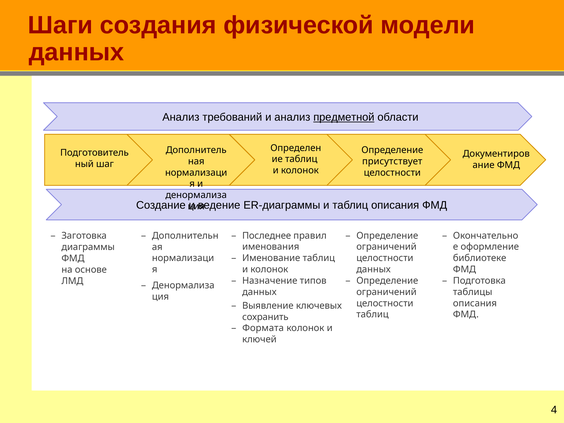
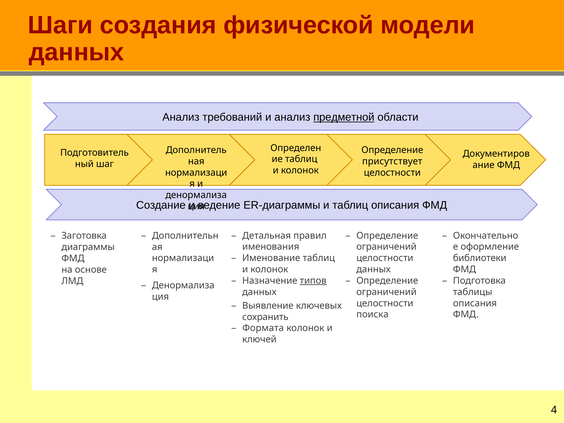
Последнее: Последнее -> Детальная (267, 236)
библиотеке: библиотеке -> библиотеки (480, 258)
типов underline: none -> present (313, 281)
таблиц: таблиц -> поиска (372, 315)
